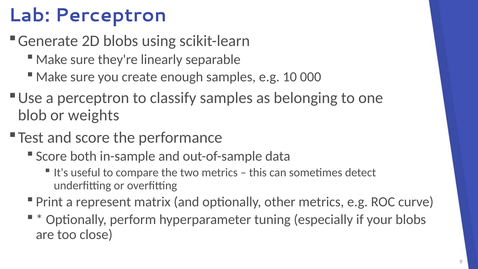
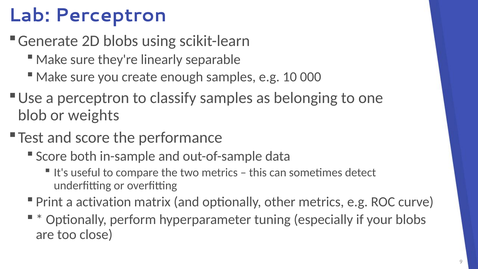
represent: represent -> activation (103, 202)
